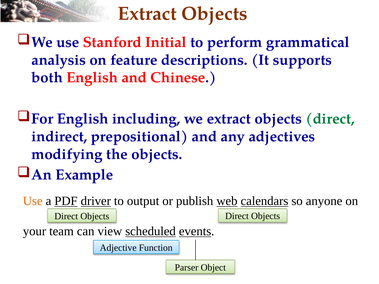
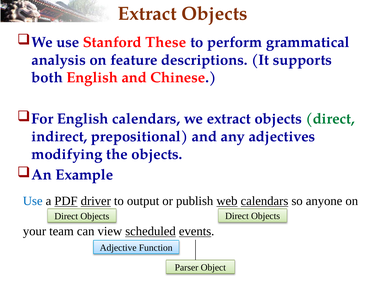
Initial: Initial -> These (166, 42)
English including: including -> calendars (146, 119)
Use colour: orange -> blue (33, 201)
